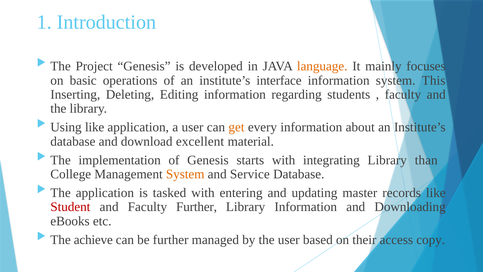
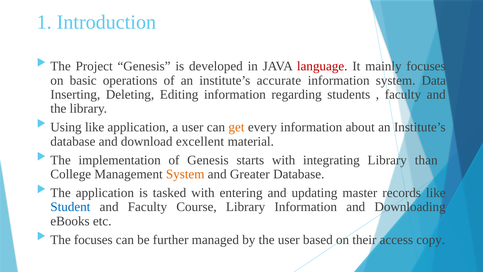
language colour: orange -> red (322, 66)
interface: interface -> accurate (279, 80)
This: This -> Data (434, 80)
Service: Service -> Greater (250, 174)
Student colour: red -> blue (70, 207)
Faculty Further: Further -> Course (197, 207)
The achieve: achieve -> focuses (93, 240)
